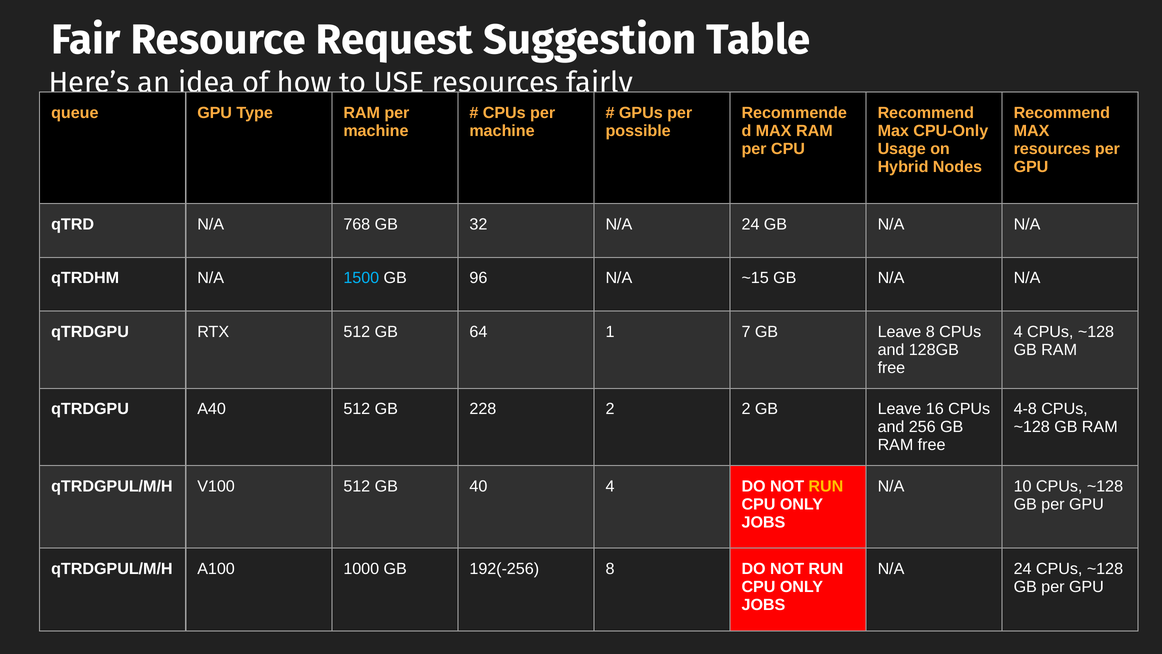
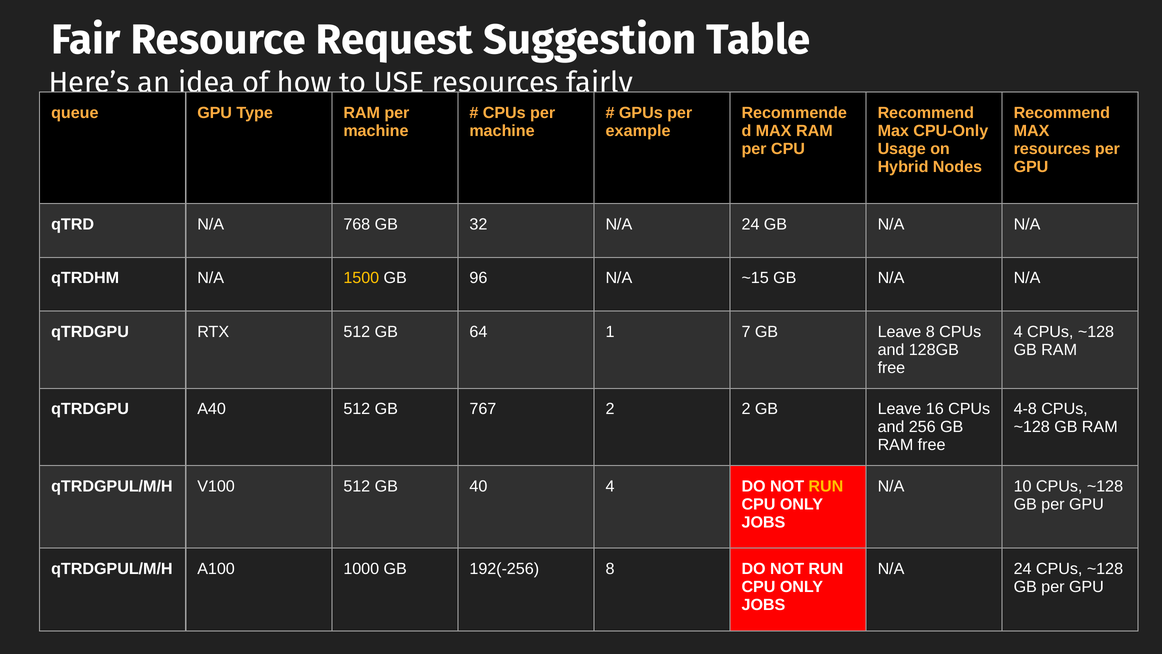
possible: possible -> example (638, 131)
1500 colour: light blue -> yellow (361, 278)
228: 228 -> 767 (483, 409)
